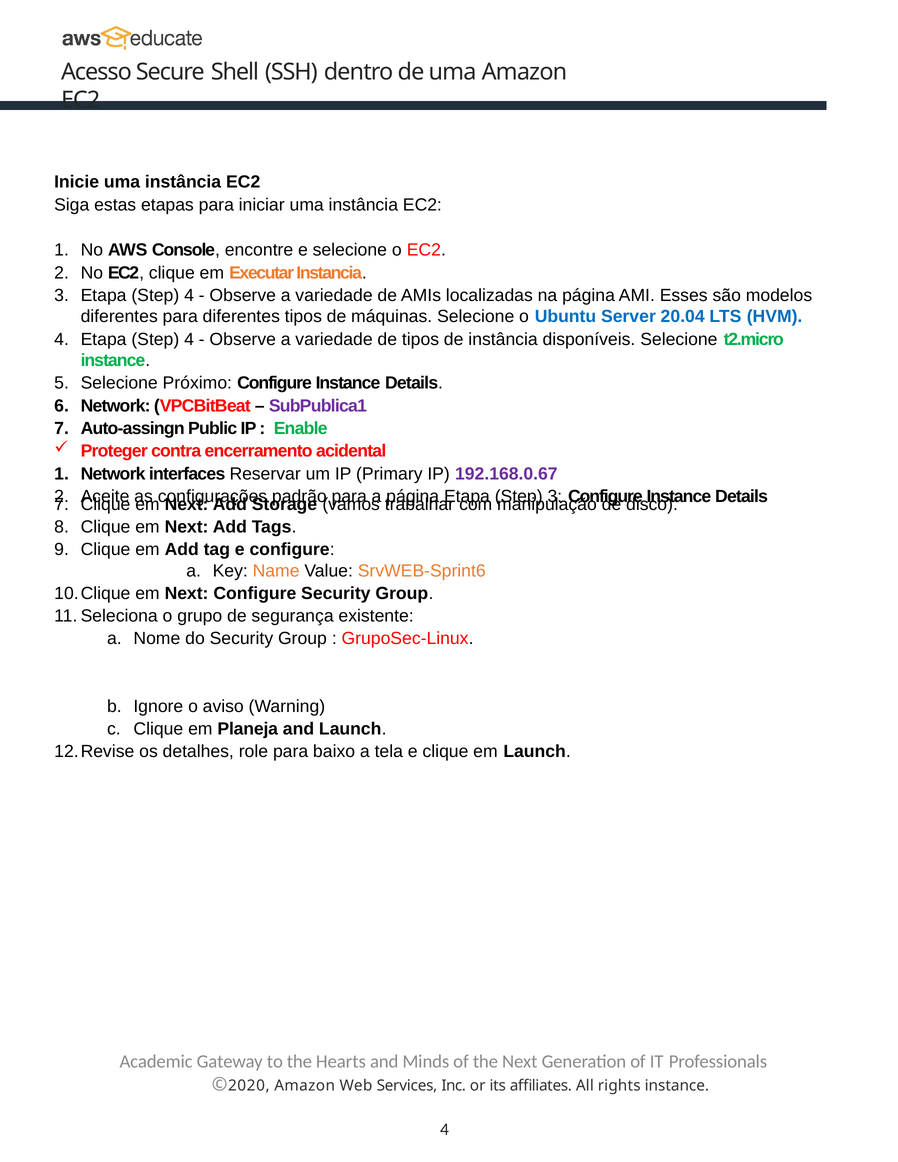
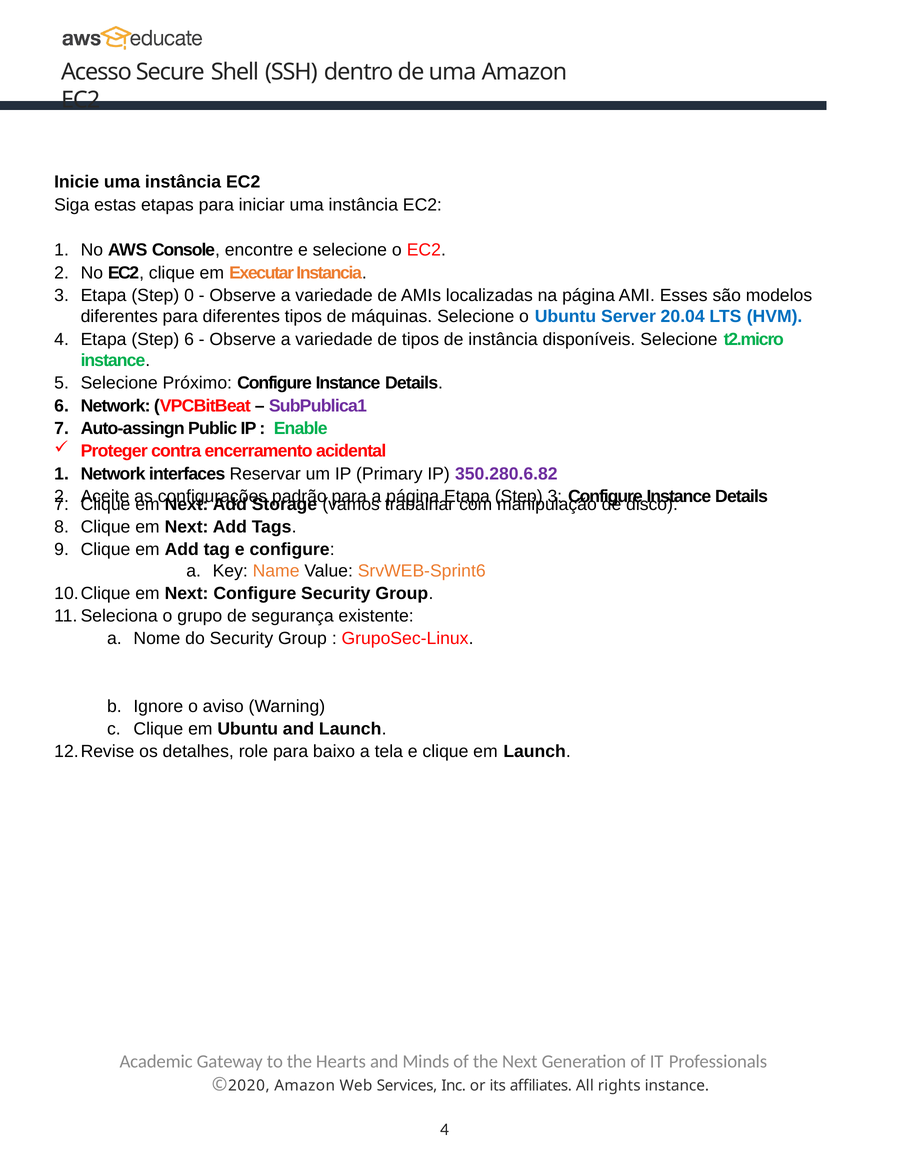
3 Etapa Step 4: 4 -> 0 (189, 296)
4 Etapa Step 4: 4 -> 6 (189, 339)
192.168.0.67: 192.168.0.67 -> 350.280.6.82 (506, 474)
em Planeja: Planeja -> Ubuntu (248, 729)
